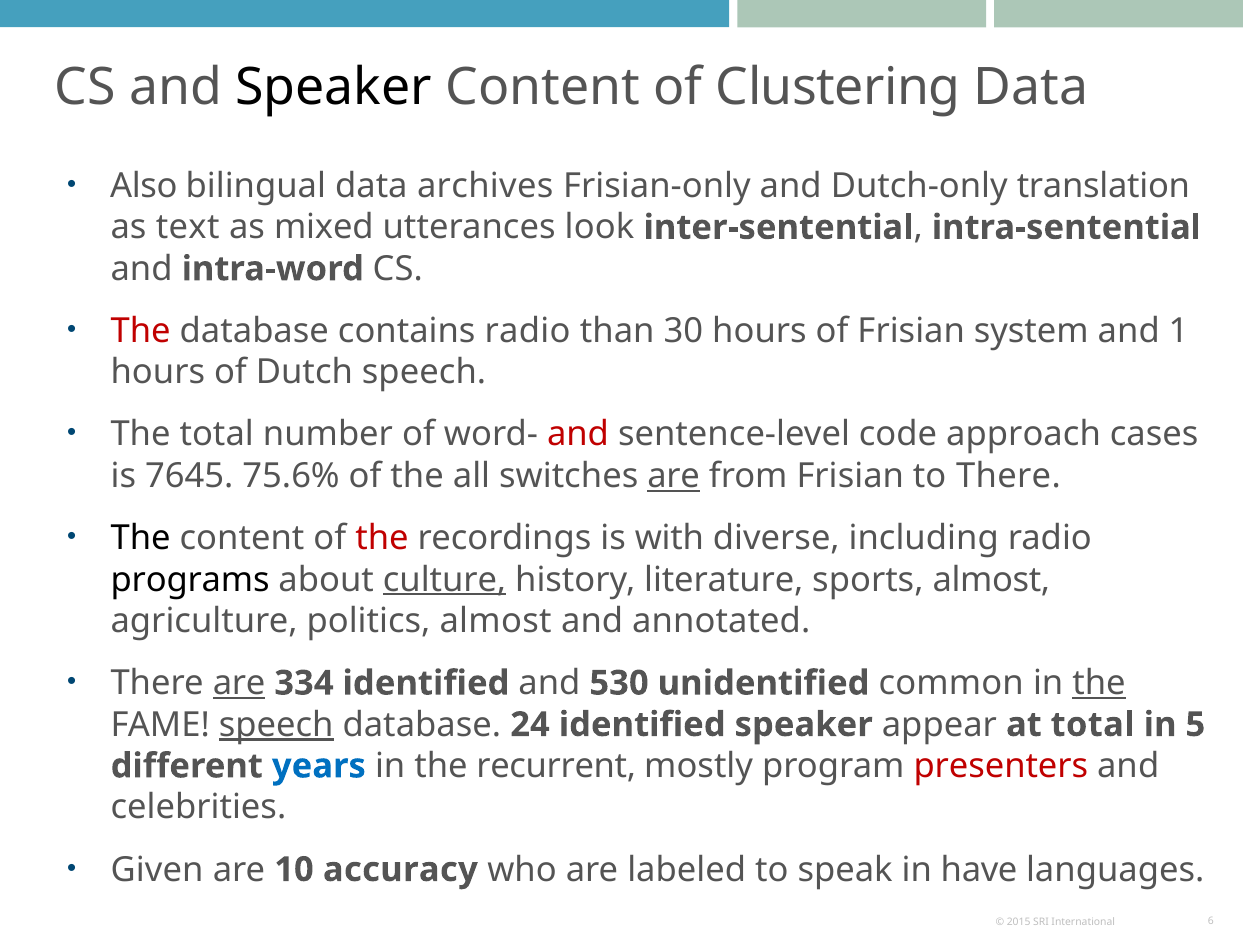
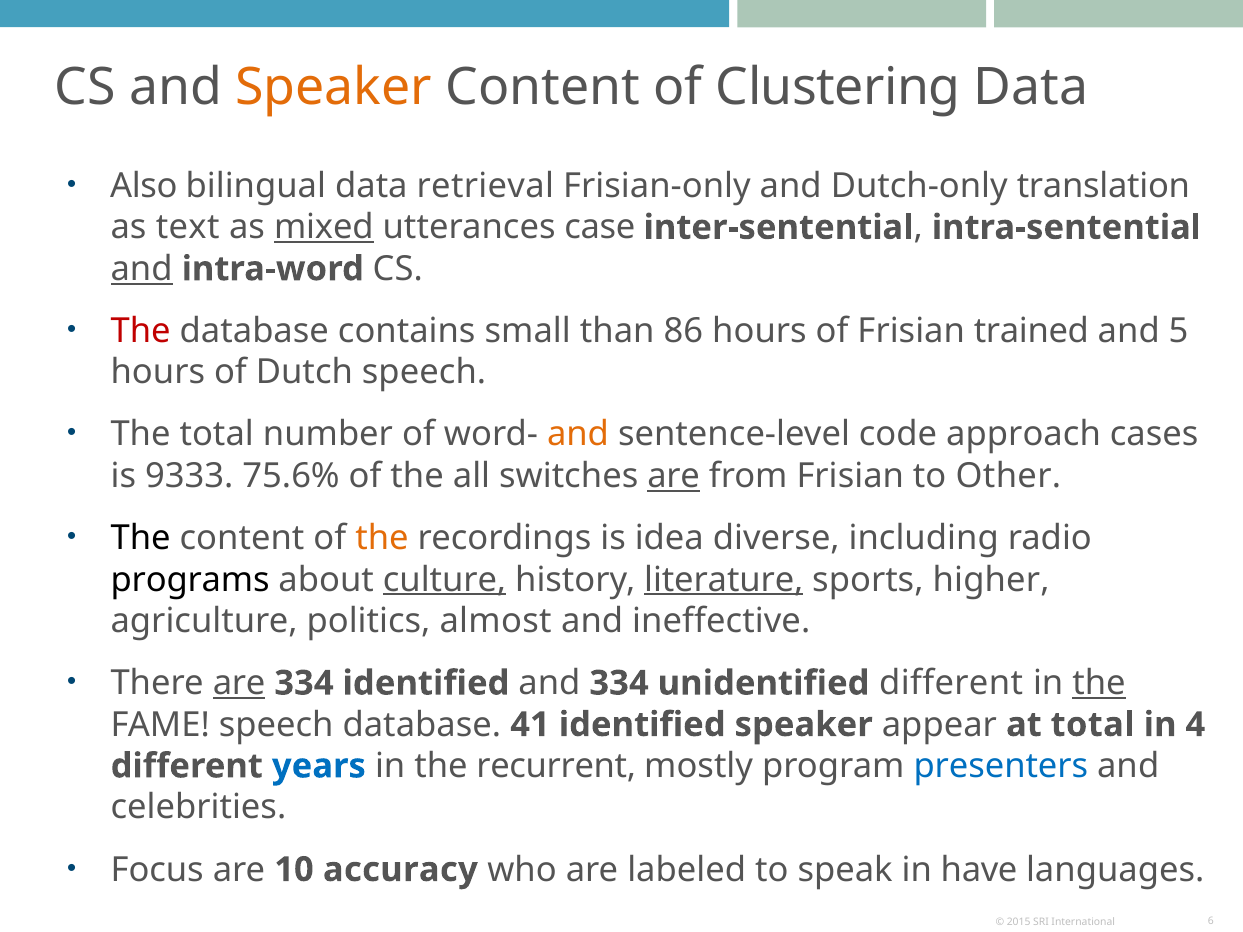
Speaker colour: black -> orange (334, 88)
archives: archives -> retrieval (485, 186)
mixed underline: none -> present (324, 228)
look: look -> case (600, 228)
and underline: none -> present (142, 269)
contains radio: radio -> small (528, 331)
30: 30 -> 86 (683, 331)
system: system -> trained (1031, 331)
1: 1 -> 5 (1179, 331)
and colour: red -> orange (578, 435)
7645: 7645 -> 9333 (189, 476)
to There: There -> Other (1008, 476)
the colour: red -> orange (382, 538)
with: with -> idea (669, 538)
literature underline: none -> present (724, 580)
sports almost: almost -> higher (991, 580)
annotated: annotated -> ineffective (721, 621)
and 530: 530 -> 334 (619, 683)
unidentified common: common -> different (951, 683)
speech underline: present -> none (276, 725)
24: 24 -> 41 (530, 725)
5: 5 -> 4 (1195, 725)
presenters colour: red -> blue (1001, 766)
Given: Given -> Focus (157, 870)
